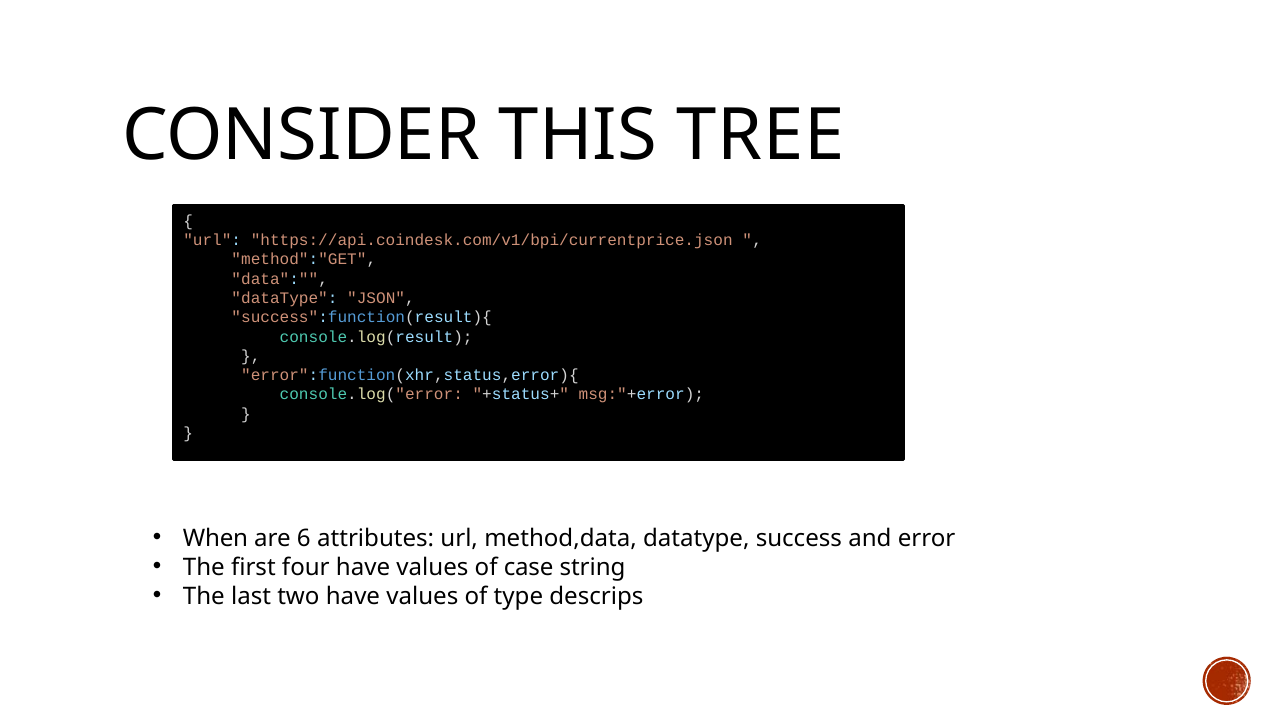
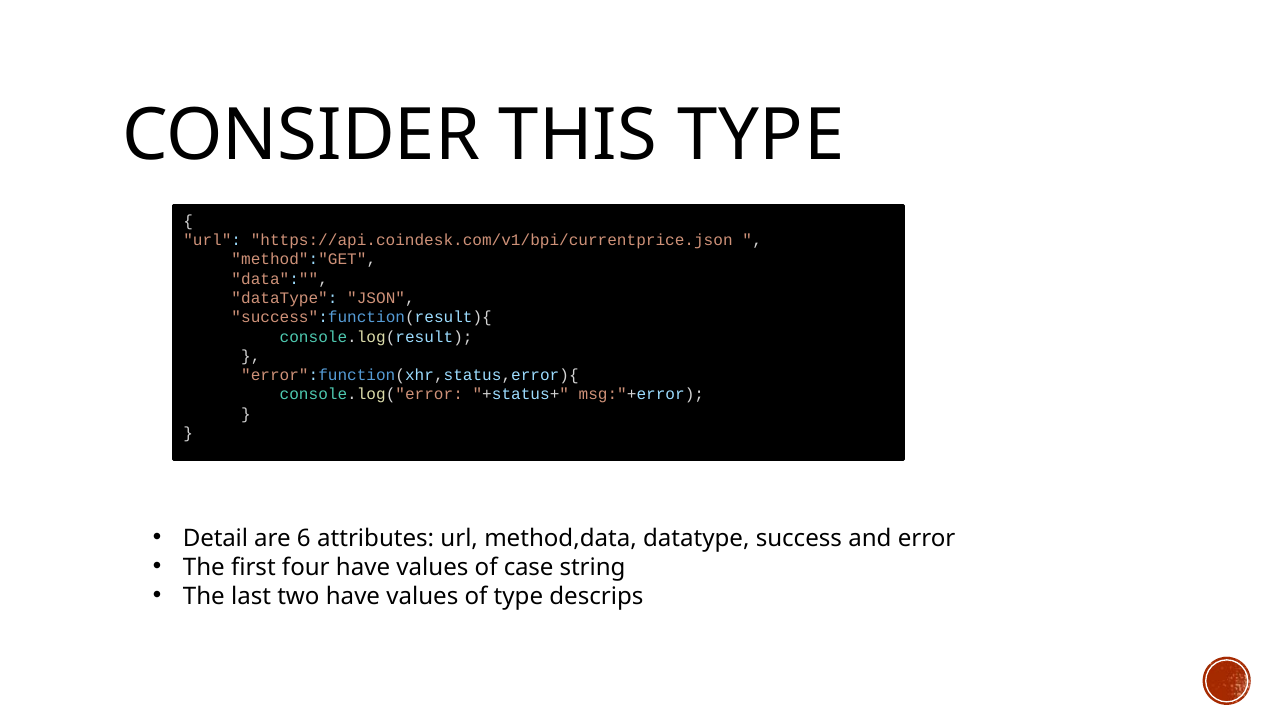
THIS TREE: TREE -> TYPE (761, 135)
When: When -> Detail (215, 538)
